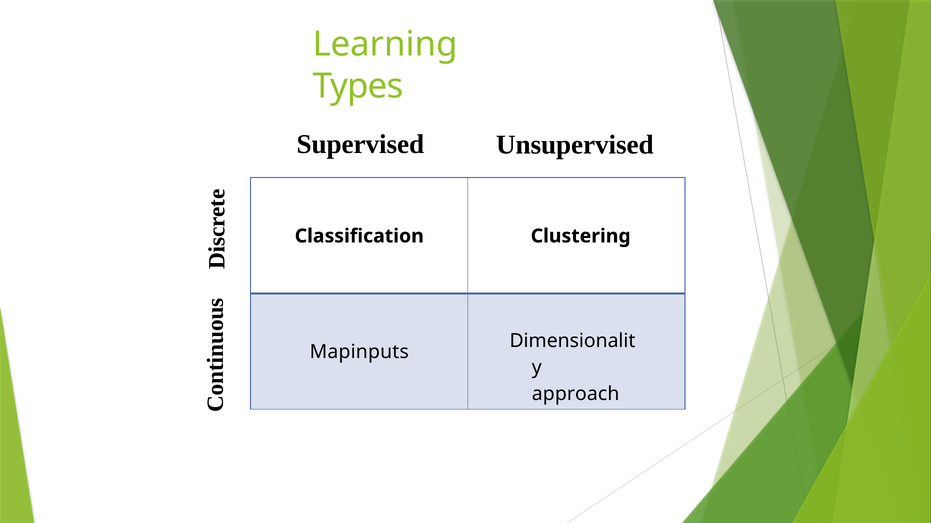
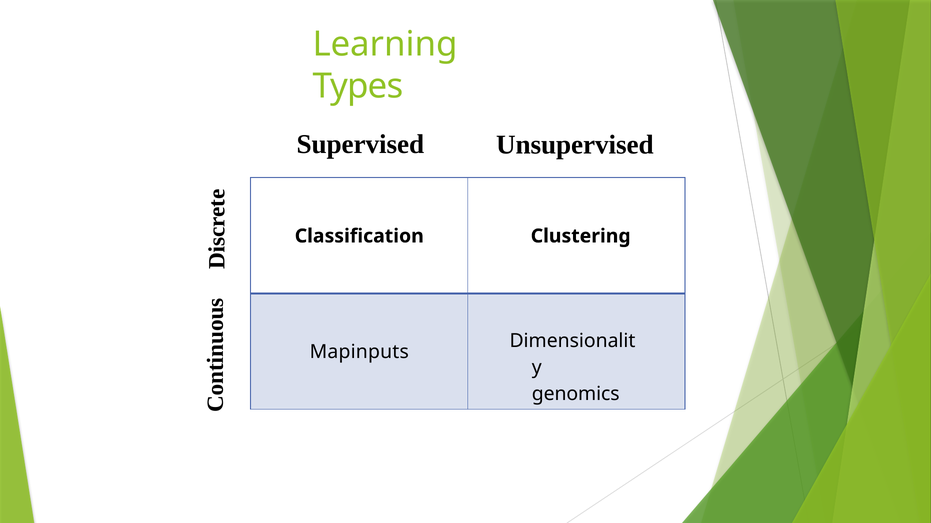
approach: approach -> genomics (576, 394)
